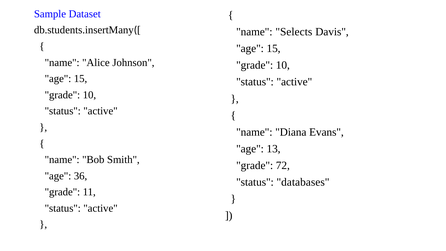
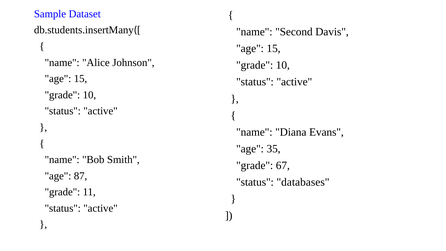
Selects: Selects -> Second (294, 32)
13: 13 -> 35 (274, 149)
72: 72 -> 67 (283, 165)
36: 36 -> 87 (81, 176)
